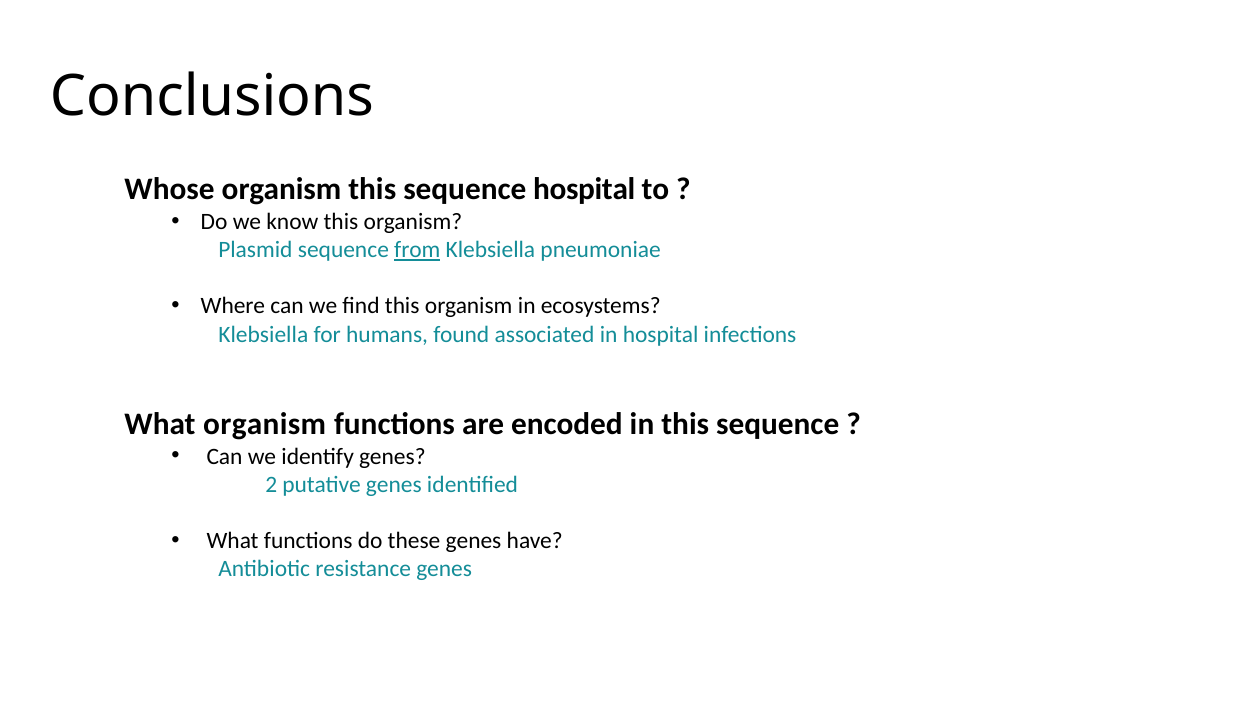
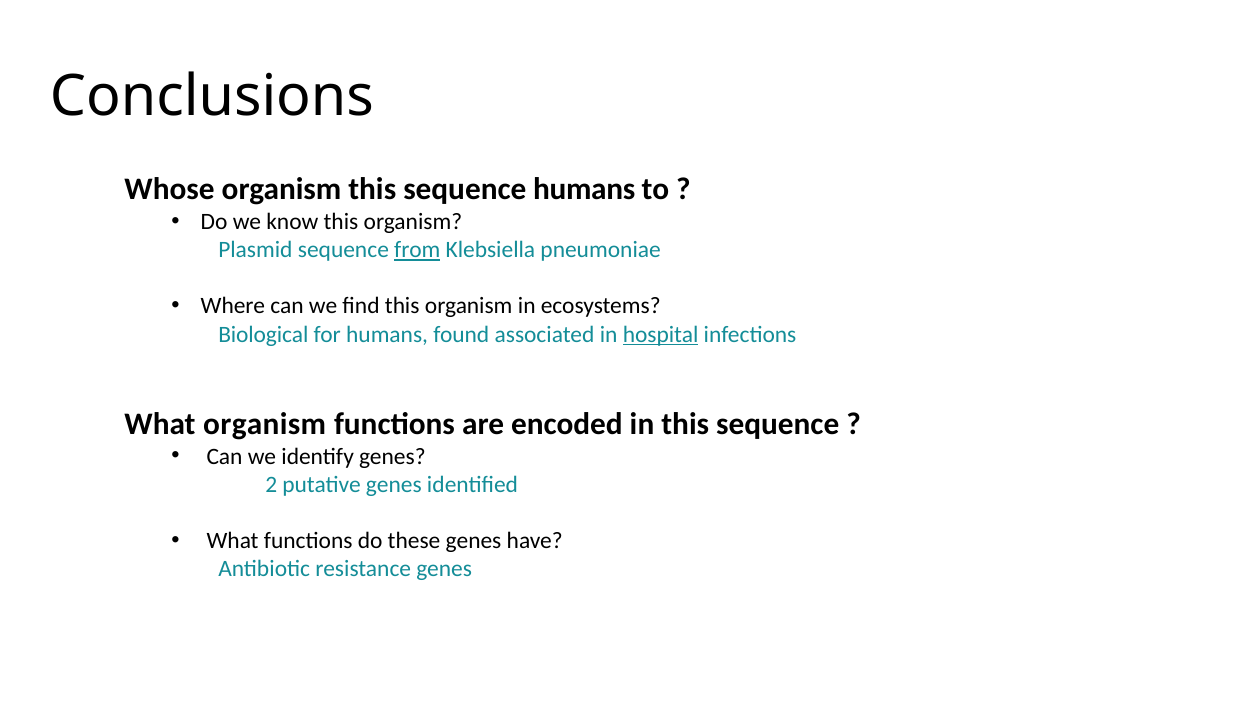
sequence hospital: hospital -> humans (584, 189)
Klebsiella: Klebsiella -> Biological (263, 334)
hospital underline: none -> present (661, 334)
